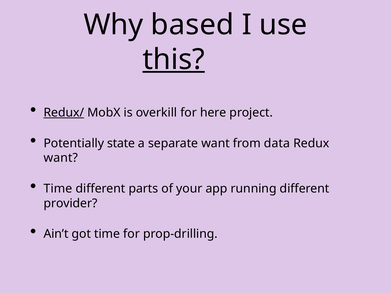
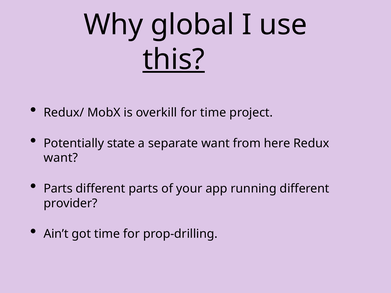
based: based -> global (193, 25)
Redux/ underline: present -> none (64, 113)
for here: here -> time (213, 113)
data: data -> here (277, 143)
Time: Time -> Parts (58, 189)
